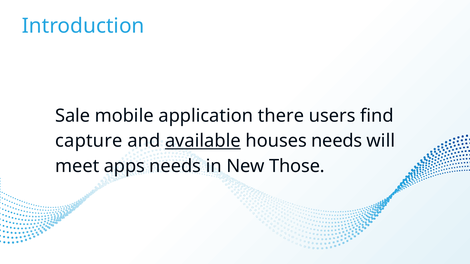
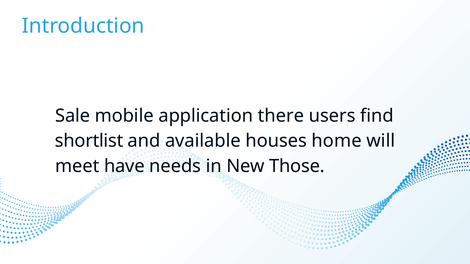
capture: capture -> shortlist (89, 141)
available underline: present -> none (203, 141)
houses needs: needs -> home (337, 141)
apps: apps -> have (124, 166)
